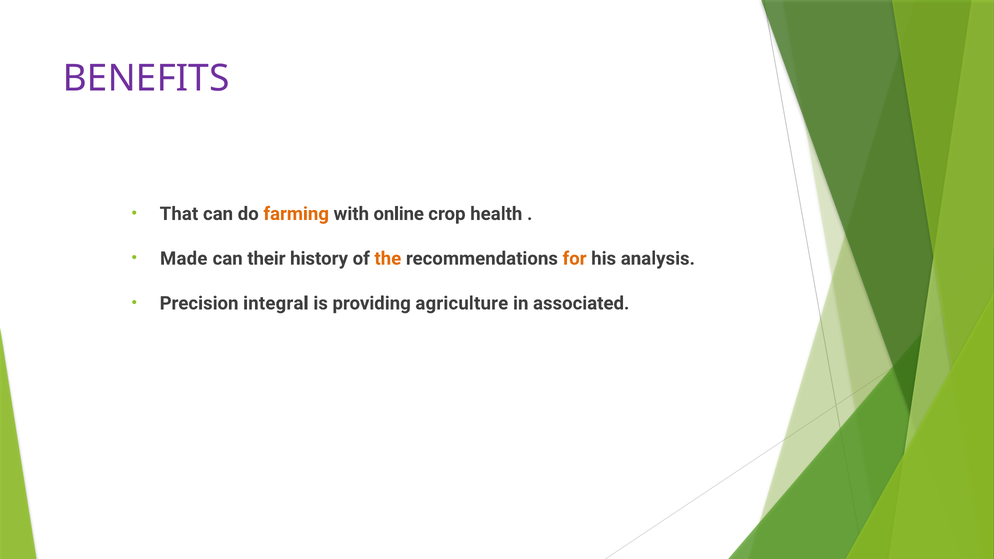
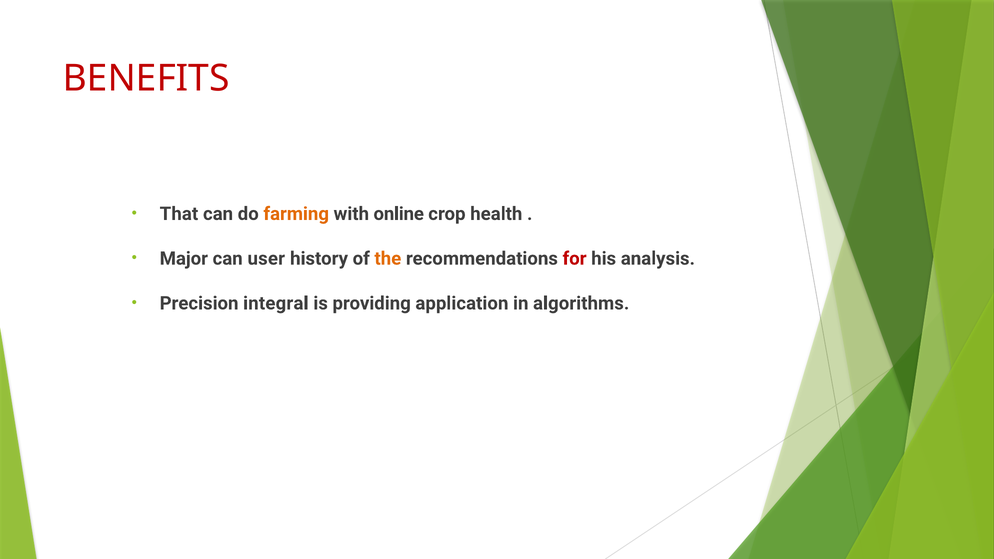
BENEFITS colour: purple -> red (146, 78)
Made: Made -> Major (184, 259)
their: their -> user (266, 259)
for colour: orange -> red (575, 259)
agriculture: agriculture -> application (462, 303)
associated: associated -> algorithms (581, 303)
